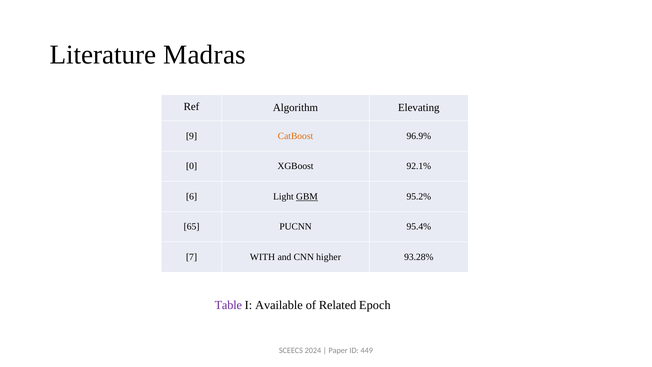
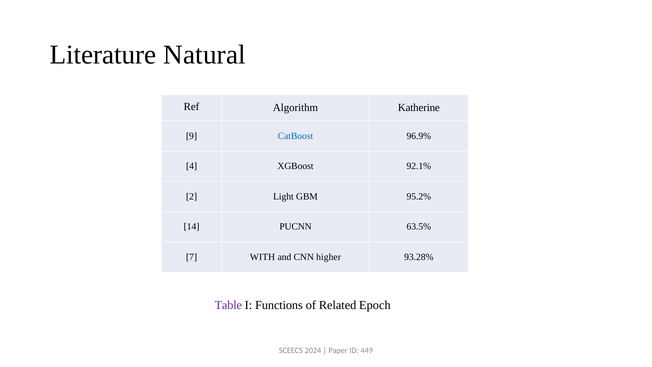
Madras: Madras -> Natural (205, 55)
Elevating: Elevating -> Katherine (419, 108)
CatBoost colour: orange -> blue (296, 136)
0: 0 -> 4 (192, 166)
6: 6 -> 2 (192, 196)
GBM underline: present -> none (307, 196)
65: 65 -> 14 (192, 227)
95.4%: 95.4% -> 63.5% (419, 227)
Available: Available -> Functions (279, 305)
